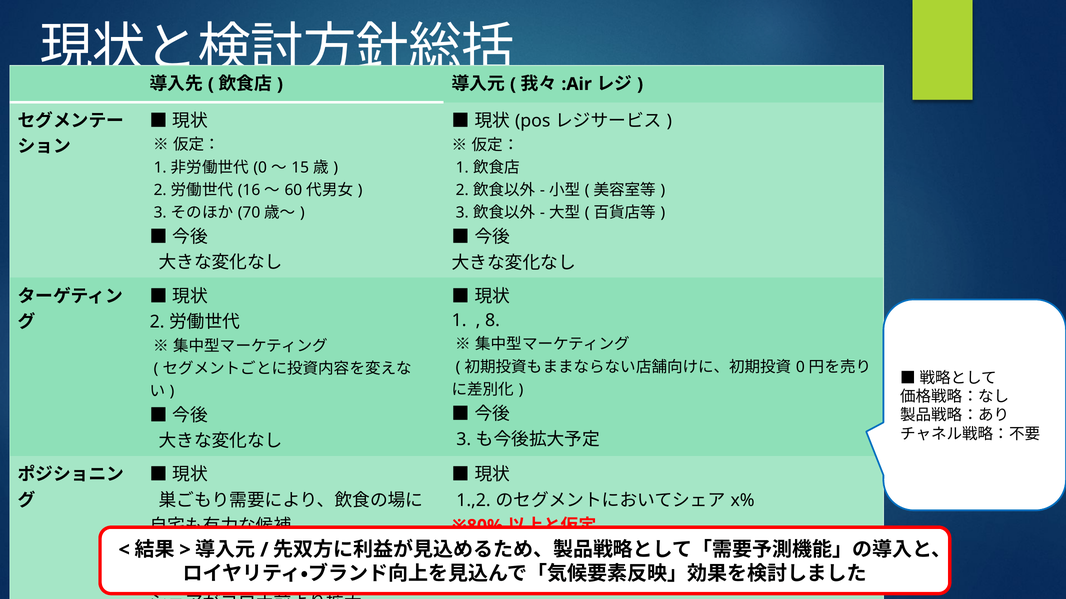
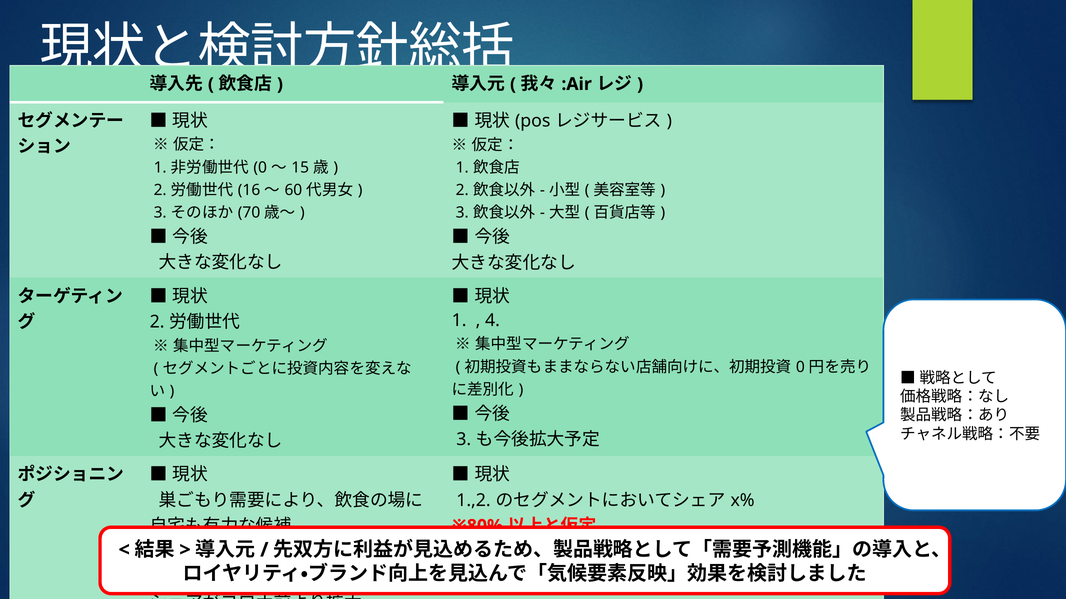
8: 8 -> 4 (493, 321)
